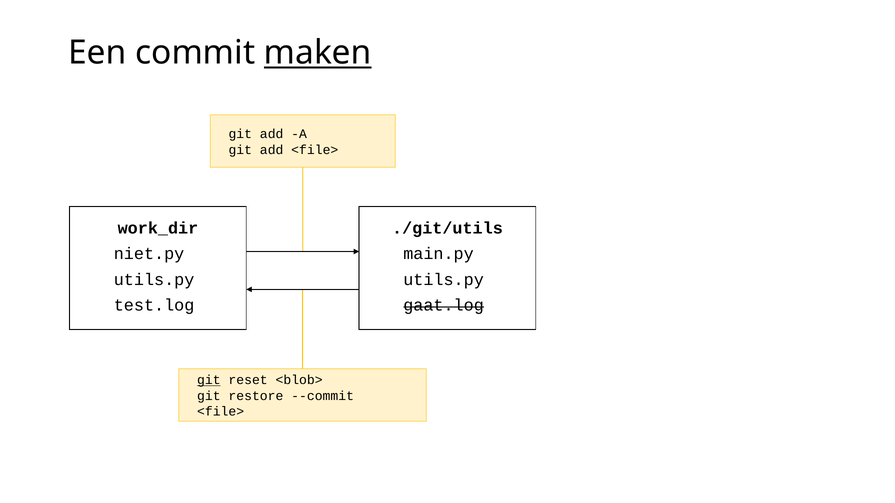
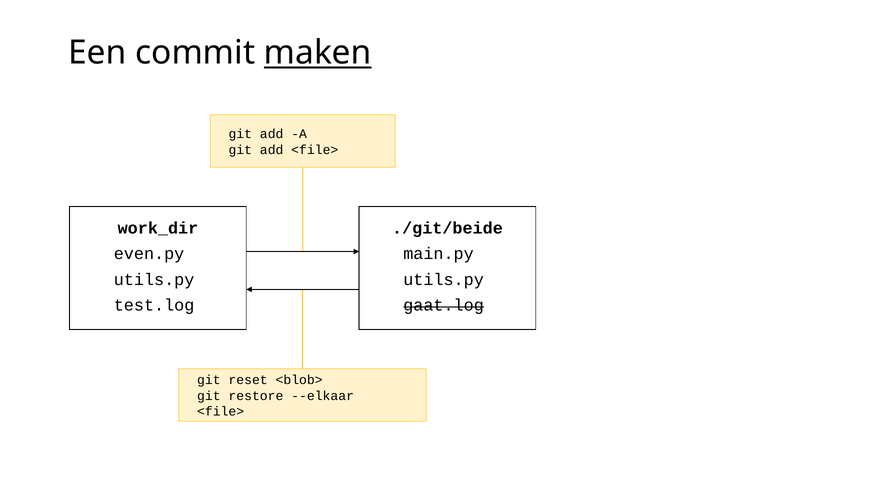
./git/utils: ./git/utils -> ./git/beide (447, 228)
niet.py: niet.py -> even.py (149, 254)
git underline: present -> none (209, 380)
--commit: --commit -> --elkaar (323, 396)
